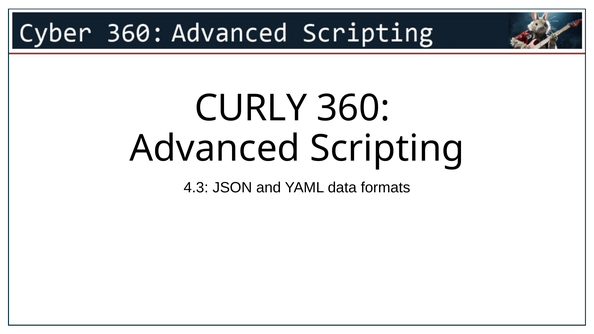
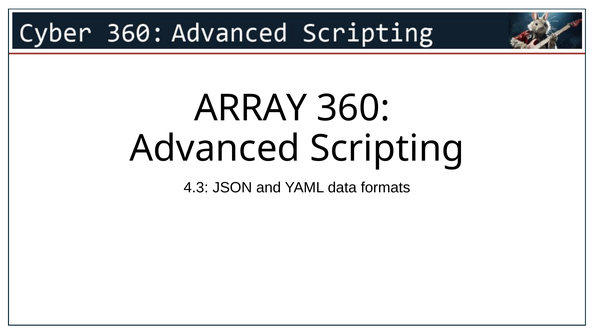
CURLY: CURLY -> ARRAY (251, 108)
